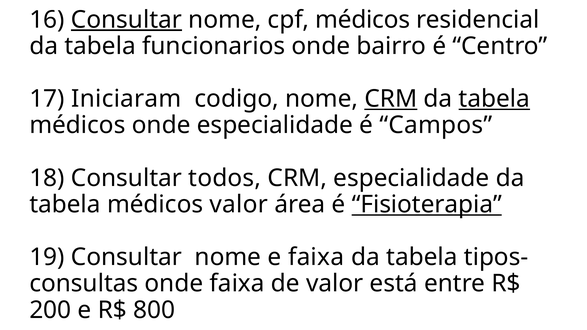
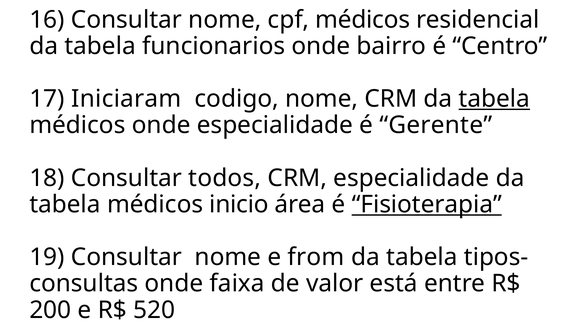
Consultar underline: present -> none (126, 20)
CRM underline: present -> none (391, 99)
Campos: Campos -> Gerente (436, 125)
médicos valor: valor -> inicio (239, 205)
e faixa: faixa -> from (316, 257)
800: 800 -> 520 (154, 310)
